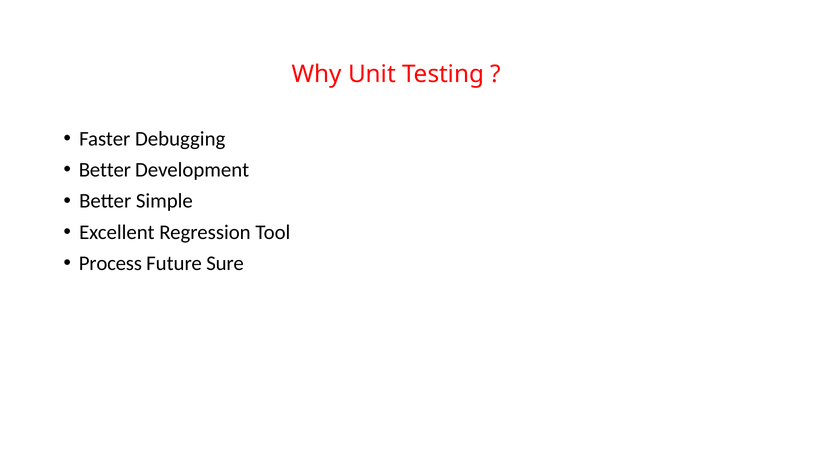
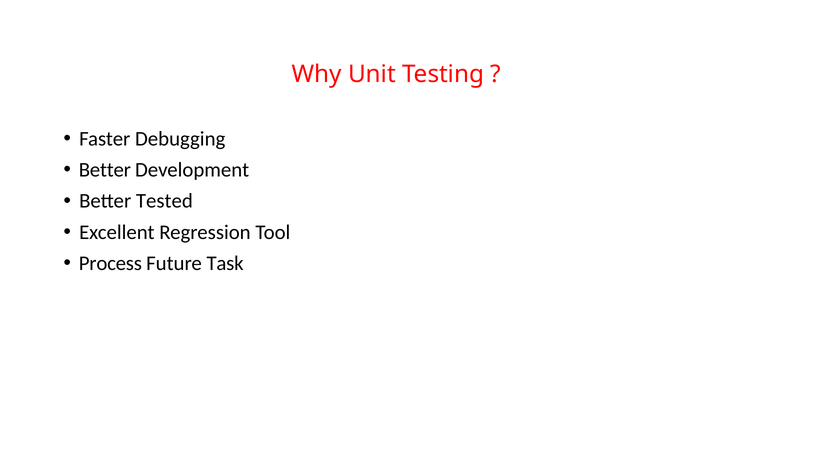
Simple: Simple -> Tested (164, 201)
Sure: Sure -> Task (225, 264)
